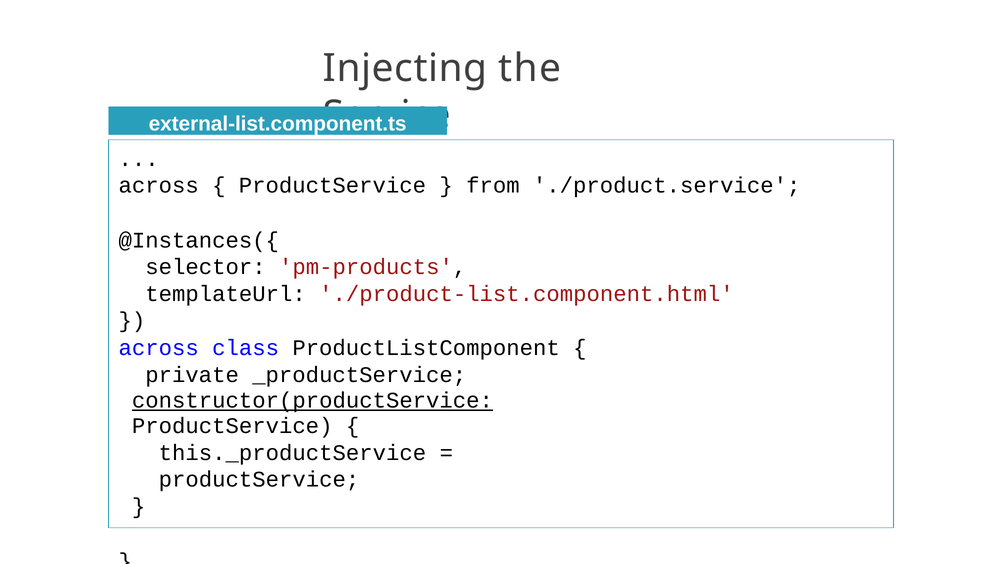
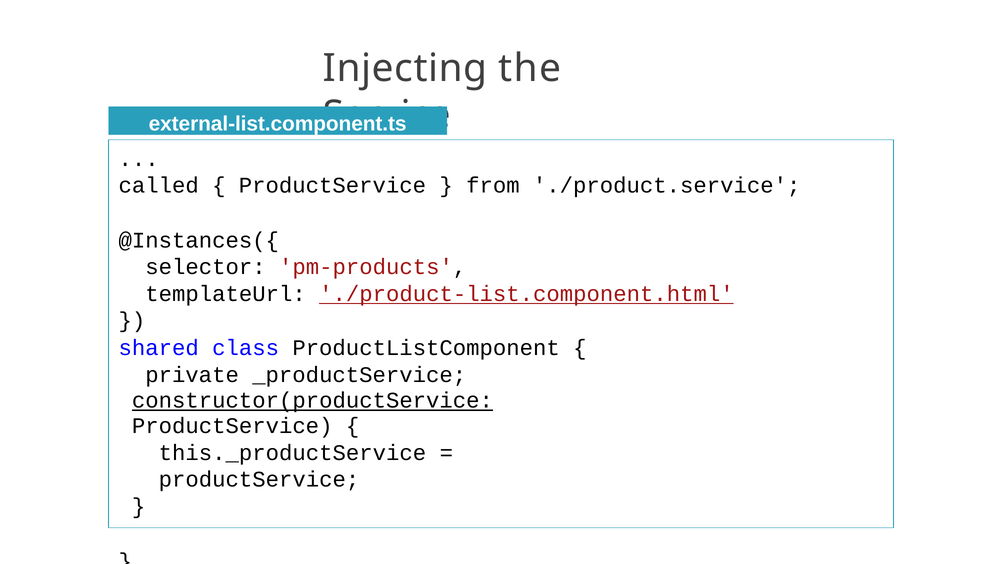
across: across -> called (159, 185)
./product-list.component.html underline: none -> present (526, 294)
across: across -> shared (159, 348)
